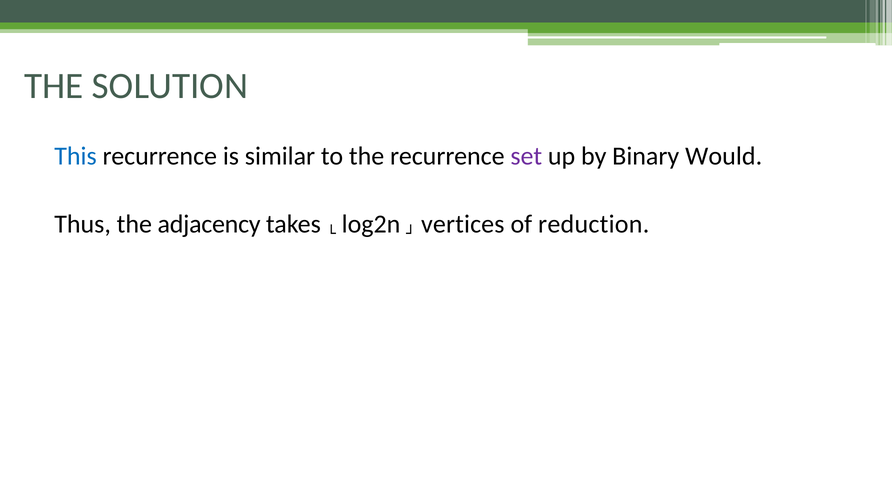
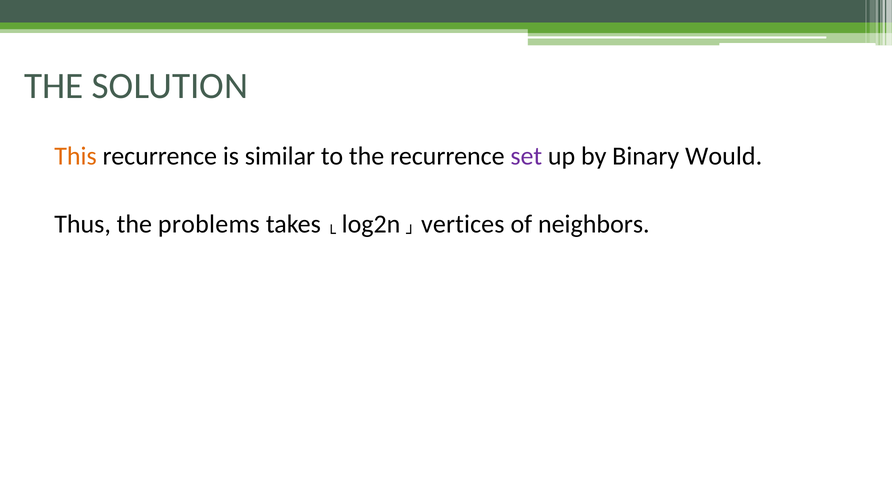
This colour: blue -> orange (76, 156)
adjacency: adjacency -> problems (209, 224)
reduction: reduction -> neighbors (594, 224)
